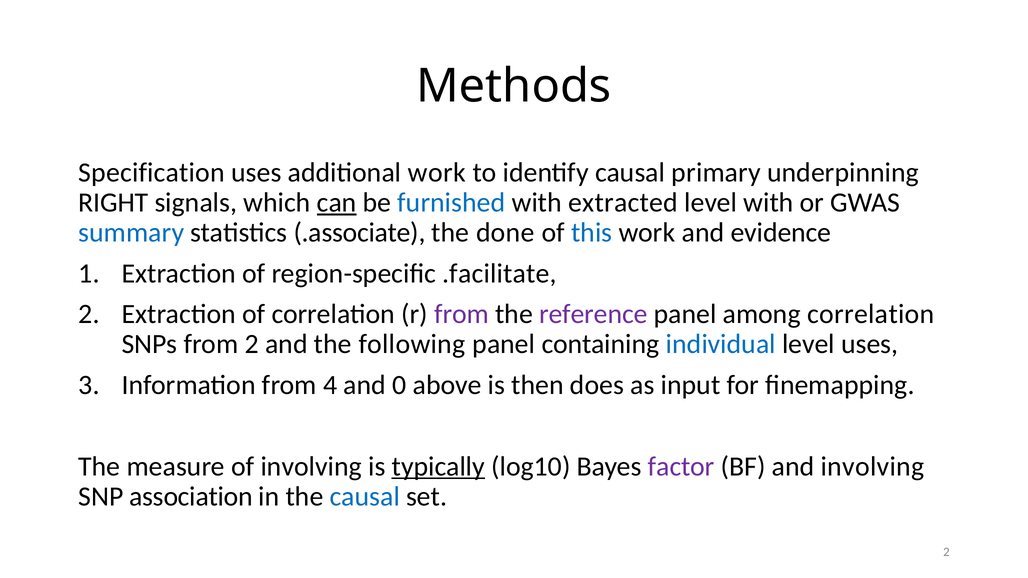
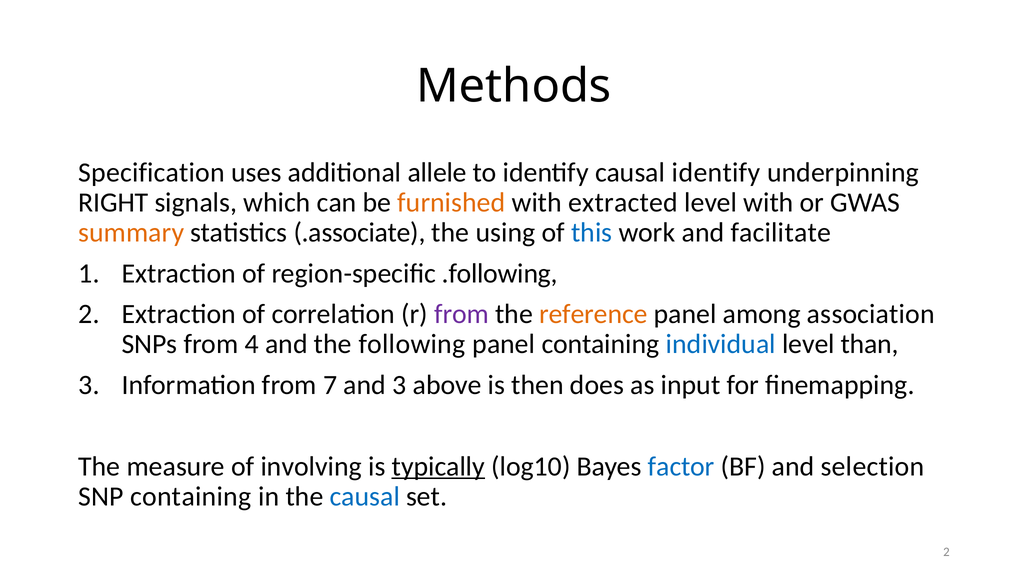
additional work: work -> allele (437, 173)
causal primary: primary -> identify (716, 173)
can underline: present -> none (337, 203)
furnished colour: blue -> orange (451, 203)
summary colour: blue -> orange (131, 233)
done: done -> using (505, 233)
evidence: evidence -> facilitate (781, 233)
.facilitate: .facilitate -> .following (500, 274)
reference colour: purple -> orange (593, 314)
among correlation: correlation -> association (871, 314)
from 2: 2 -> 4 (252, 344)
level uses: uses -> than (870, 344)
4: 4 -> 7 (330, 385)
and 0: 0 -> 3 (399, 385)
factor colour: purple -> blue (681, 467)
and involving: involving -> selection (873, 467)
SNP association: association -> containing (191, 497)
